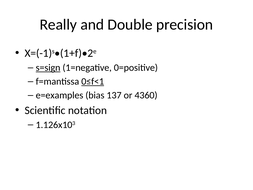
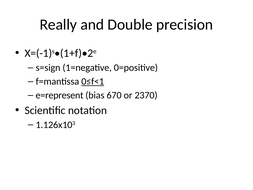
s=sign underline: present -> none (48, 68)
e=examples: e=examples -> e=represent (60, 95)
137: 137 -> 670 (114, 95)
4360: 4360 -> 2370 (146, 95)
